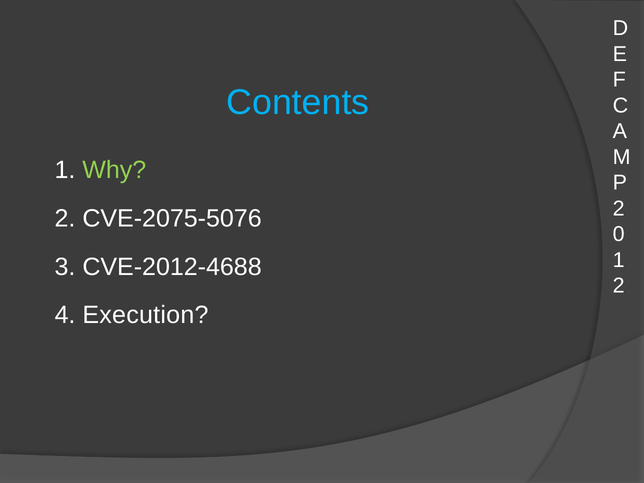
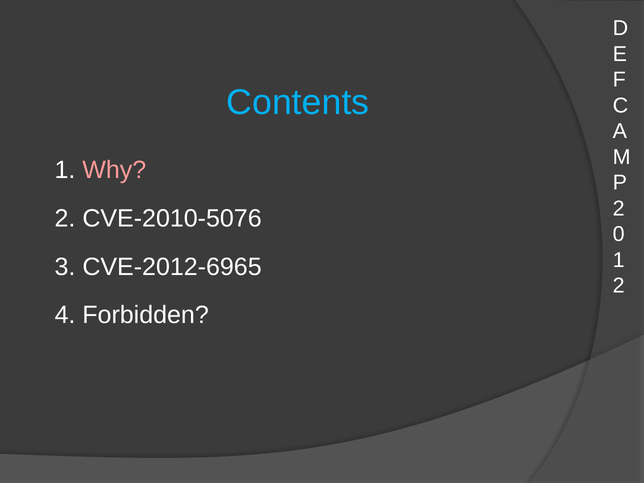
Why colour: light green -> pink (114, 170)
CVE-2075-5076: CVE-2075-5076 -> CVE-2010-5076 (172, 219)
CVE-2012-4688: CVE-2012-4688 -> CVE-2012-6965 (172, 267)
Execution: Execution -> Forbidden (146, 315)
